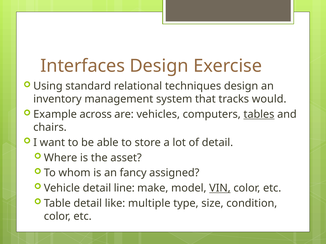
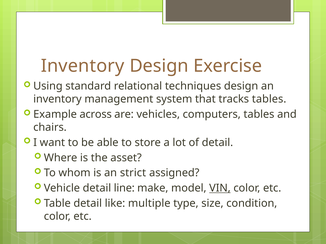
Interfaces: Interfaces -> Inventory (83, 66)
tracks would: would -> tables (269, 99)
tables underline: present -> none (259, 115)
fancy: fancy -> strict (133, 173)
